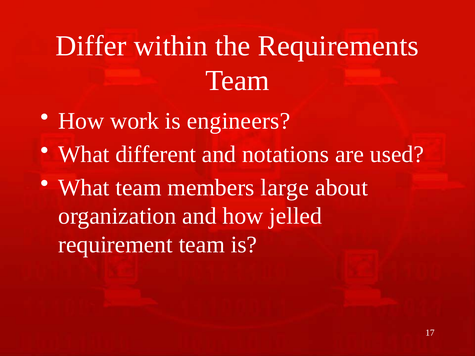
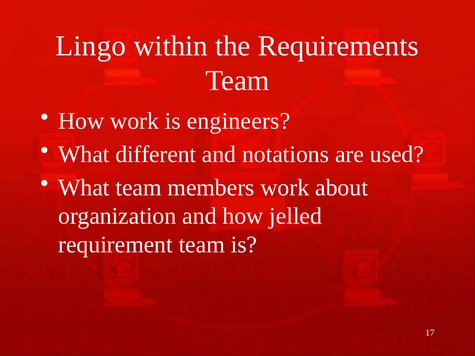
Differ: Differ -> Lingo (91, 46)
members large: large -> work (285, 188)
